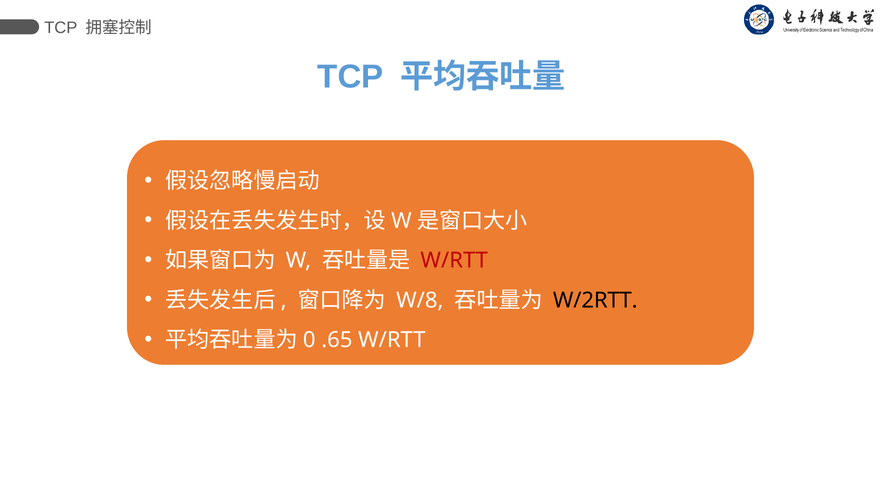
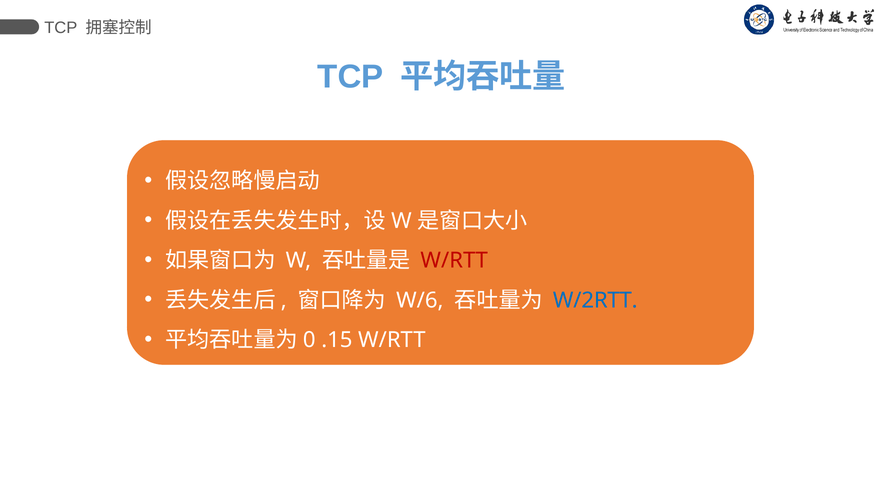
W/8: W/8 -> W/6 (420, 300)
W/2RTT colour: black -> blue (595, 300)
.65: .65 -> .15 (337, 340)
